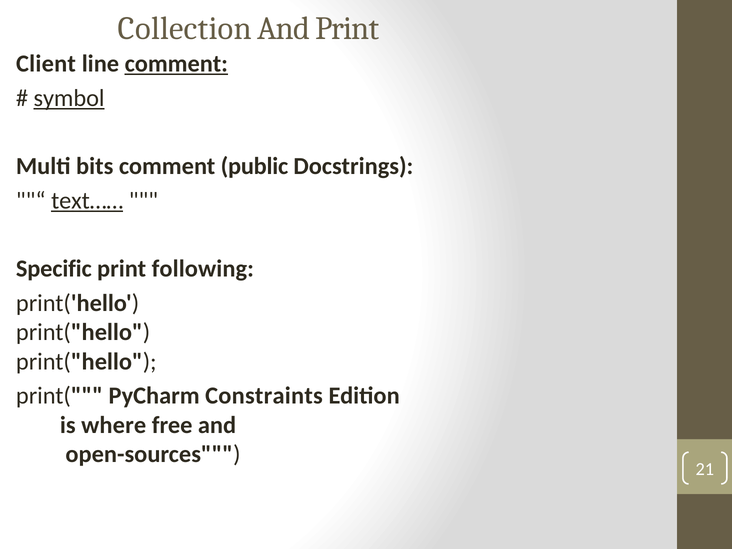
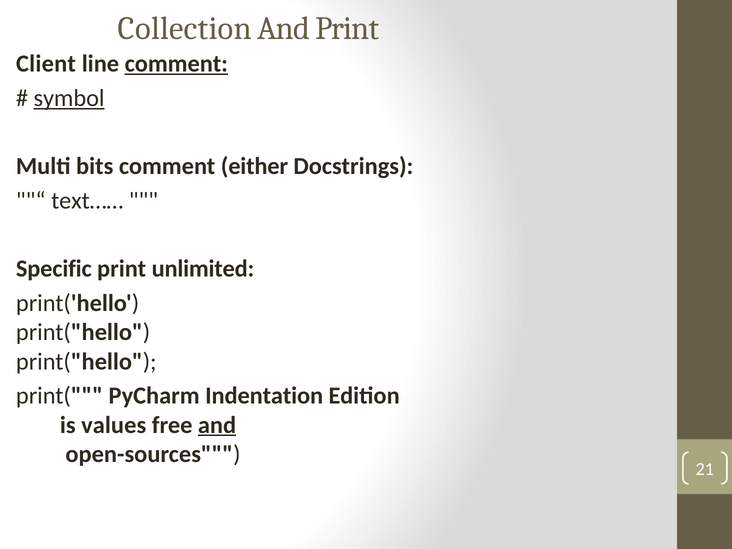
public: public -> either (254, 166)
text…… underline: present -> none (87, 201)
following: following -> unlimited (203, 269)
Constraints: Constraints -> Indentation (264, 396)
where: where -> values (114, 425)
and underline: none -> present (217, 425)
